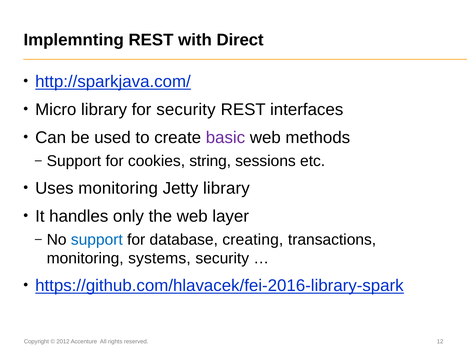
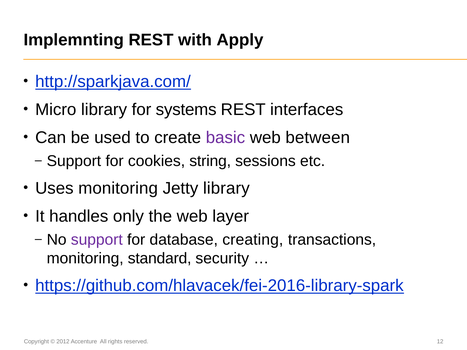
Direct: Direct -> Apply (240, 40)
for security: security -> systems (186, 110)
methods: methods -> between (318, 138)
support colour: blue -> purple (97, 240)
systems: systems -> standard (160, 259)
